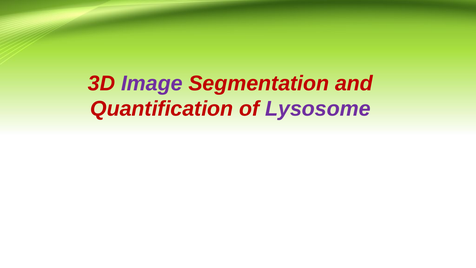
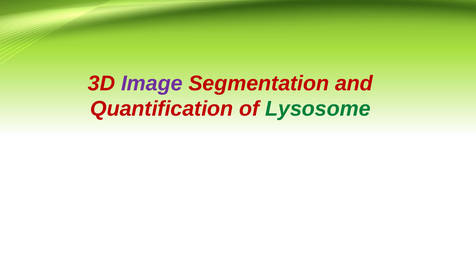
Lysosome colour: purple -> green (318, 109)
